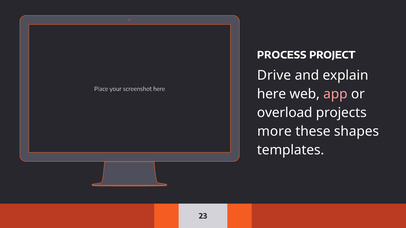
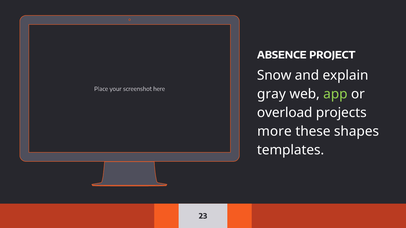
PROCESS: PROCESS -> ABSENCE (282, 55)
Drive: Drive -> Snow (274, 76)
here: here -> gray (271, 94)
app colour: pink -> light green (335, 94)
